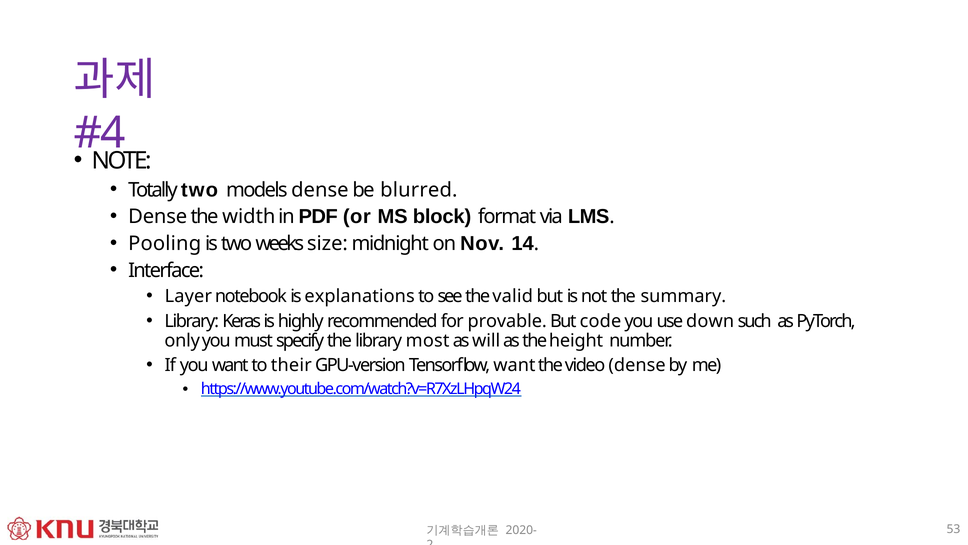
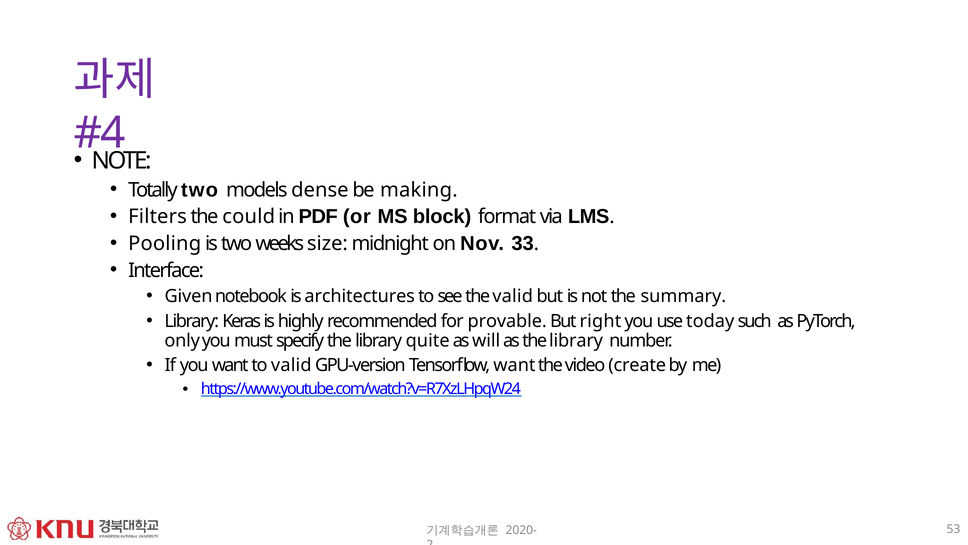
blurred: blurred -> making (419, 190)
Dense: Dense -> Filters (158, 216)
width: width -> could (249, 216)
14: 14 -> 33 (523, 243)
Layer: Layer -> Given (188, 296)
explanations: explanations -> architectures (360, 296)
code: code -> right (600, 321)
down: down -> today (710, 321)
most: most -> quite (428, 340)
as the height: height -> library (576, 340)
to their: their -> valid (291, 365)
video dense: dense -> create (637, 365)
